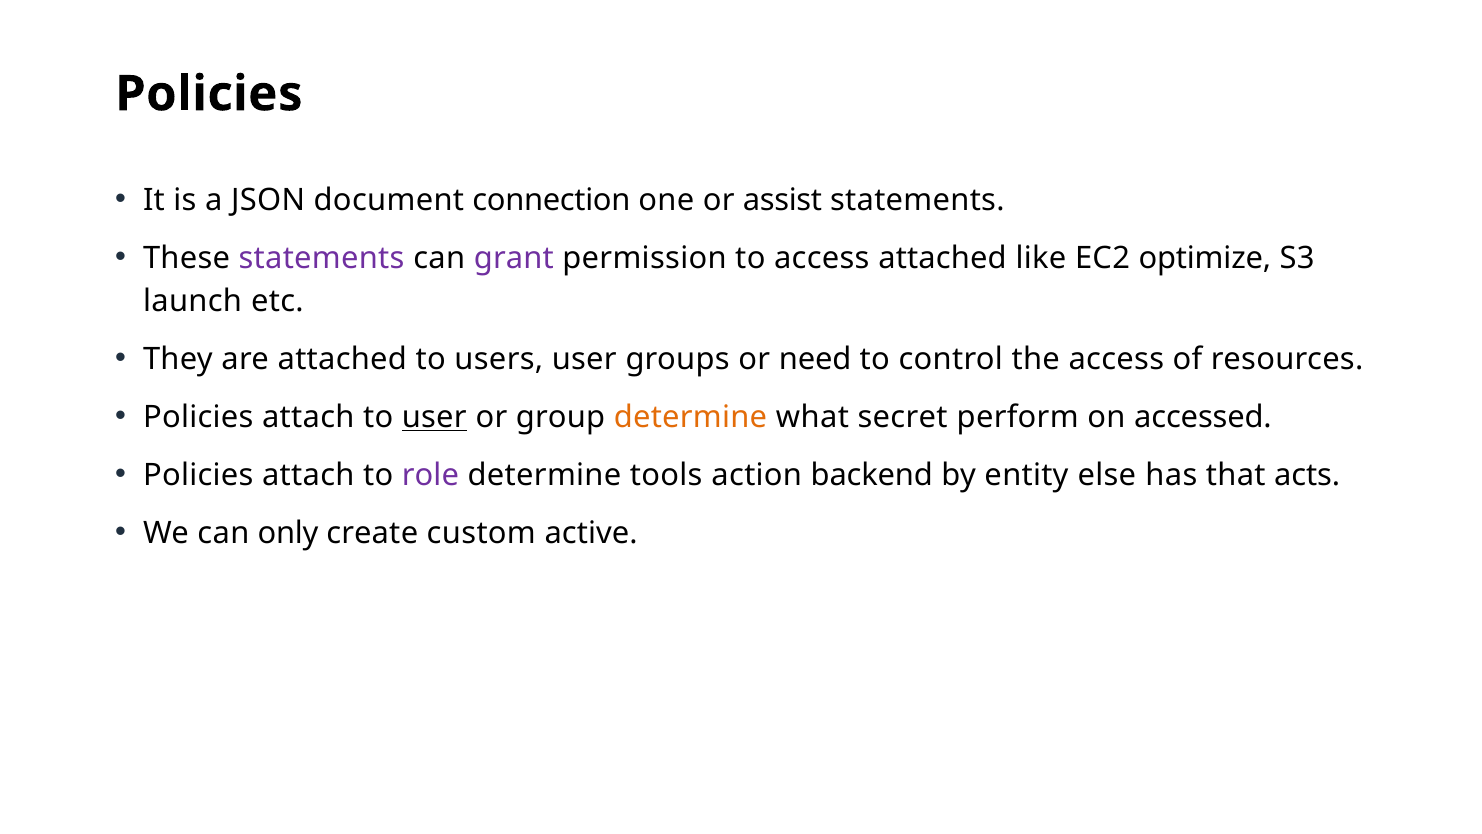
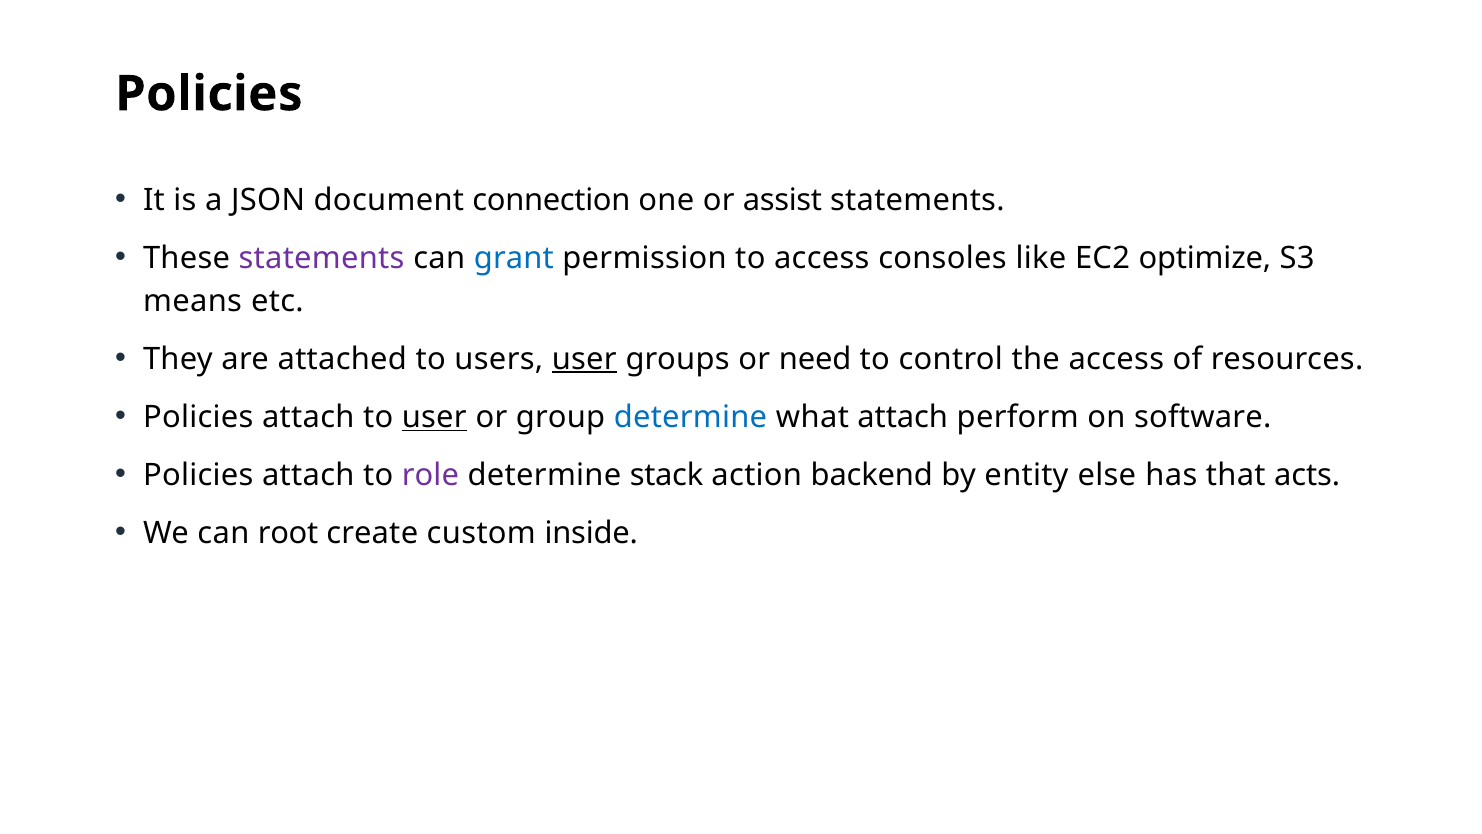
grant colour: purple -> blue (514, 258)
access attached: attached -> consoles (942, 258)
launch: launch -> means (193, 301)
user underline: none -> present (584, 359)
determine colour: orange -> blue (690, 417)
what secret: secret -> attach (903, 417)
accessed: accessed -> software (1203, 417)
tools: tools -> stack (667, 475)
only: only -> root (288, 533)
active: active -> inside (591, 533)
